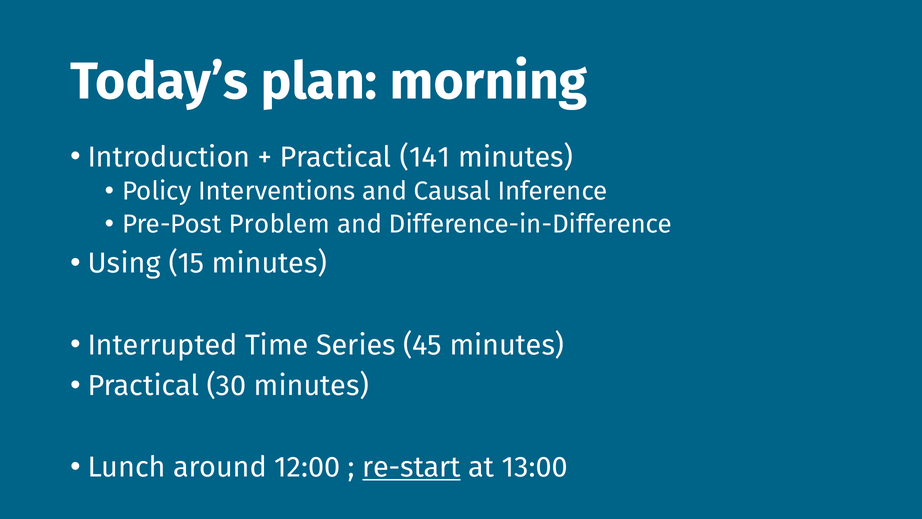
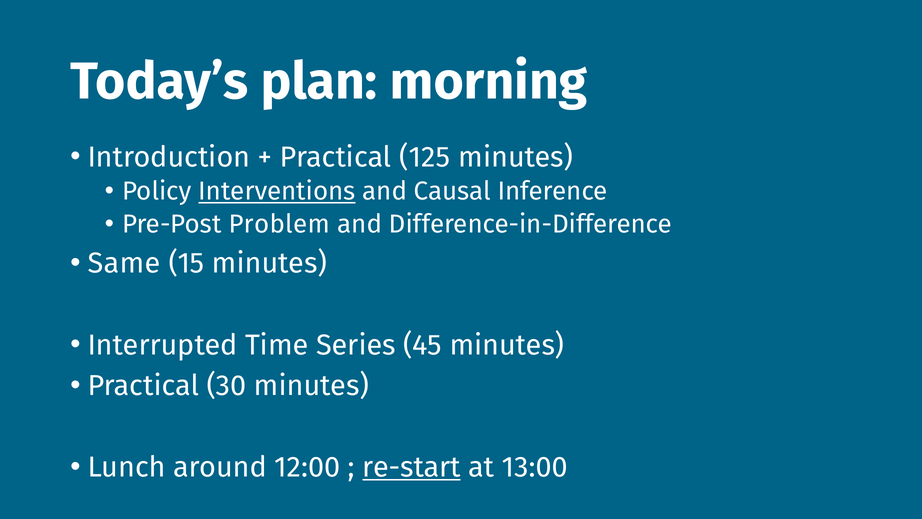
141: 141 -> 125 (425, 157)
Interventions underline: none -> present (277, 191)
Using: Using -> Same (124, 263)
